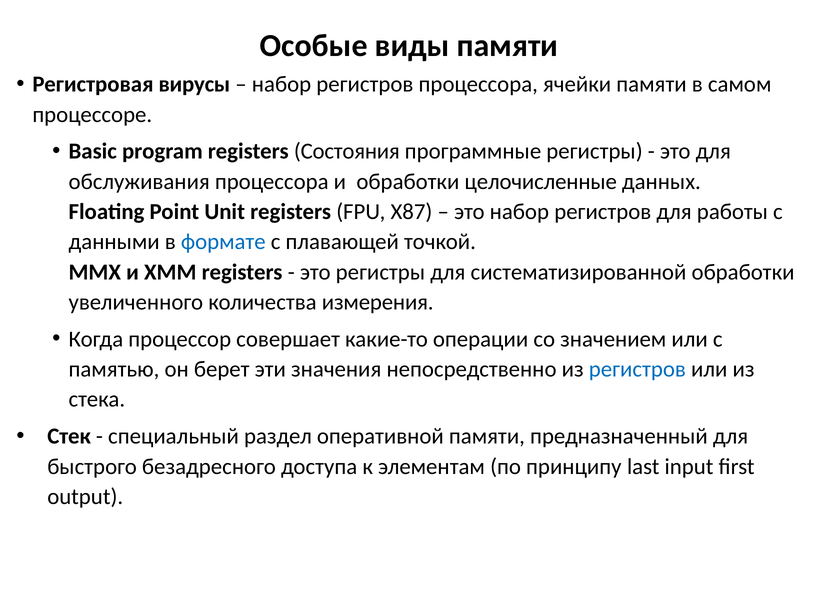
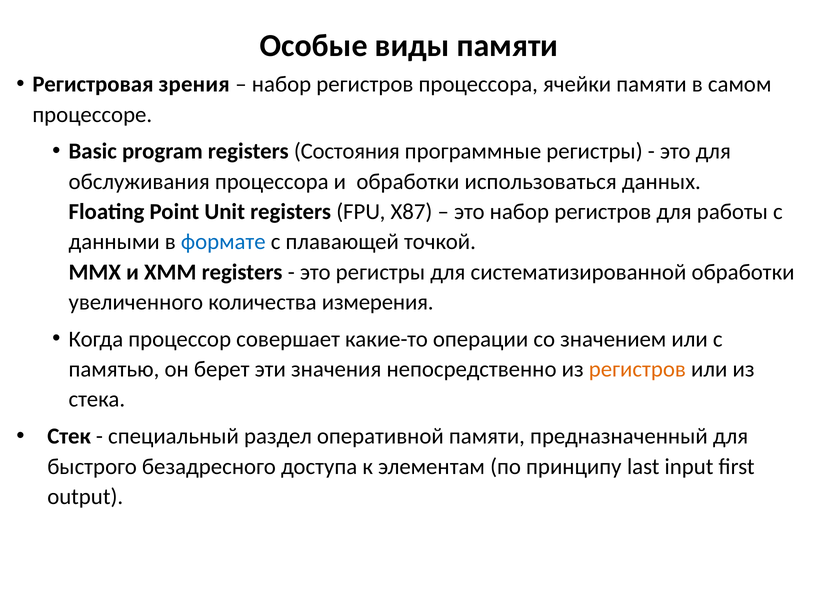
вирусы: вирусы -> зрения (194, 84)
целочисленные: целочисленные -> использоваться (541, 182)
регистров colour: blue -> orange (637, 369)
